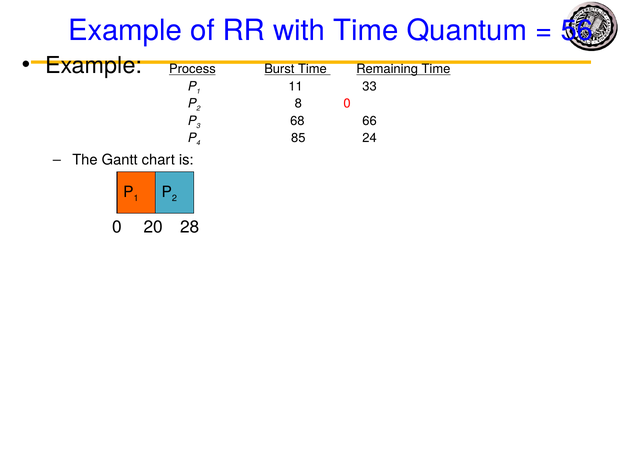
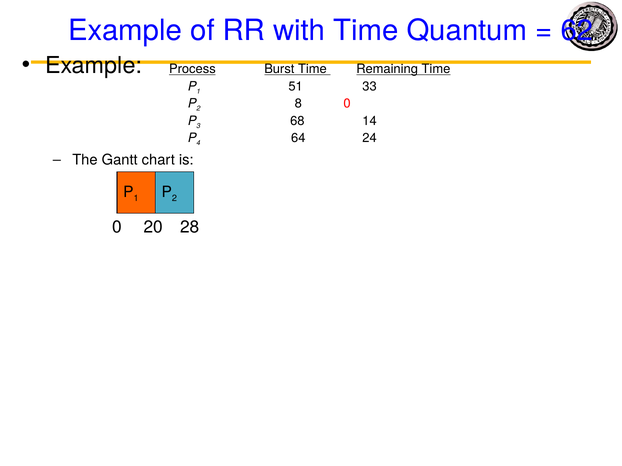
56: 56 -> 62 (577, 31)
11: 11 -> 51 (296, 86)
66: 66 -> 14 (370, 121)
85: 85 -> 64 (298, 138)
